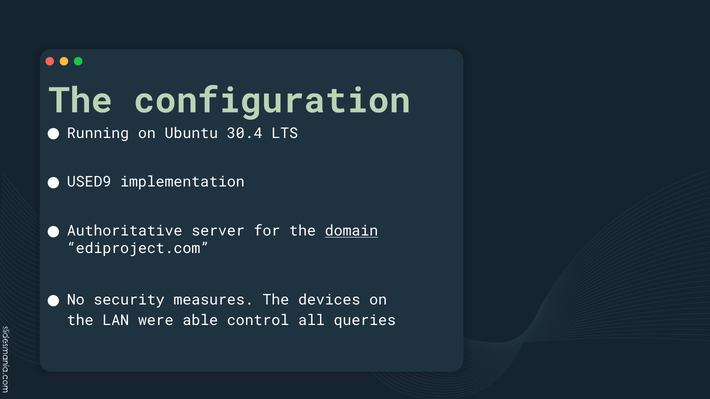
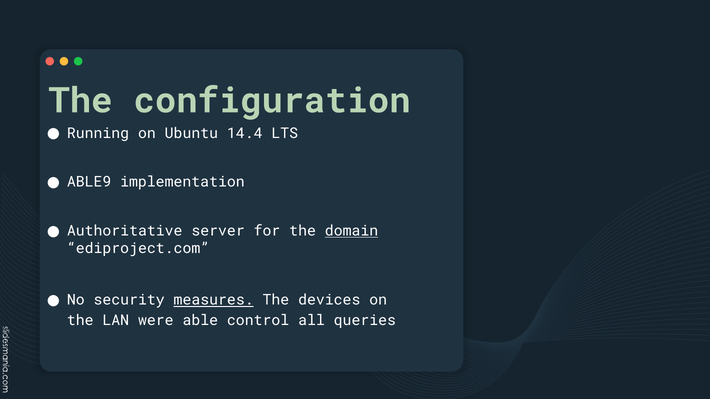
30.4: 30.4 -> 14.4 (245, 133)
USED9: USED9 -> ABLE9 (89, 182)
measures underline: none -> present (214, 300)
